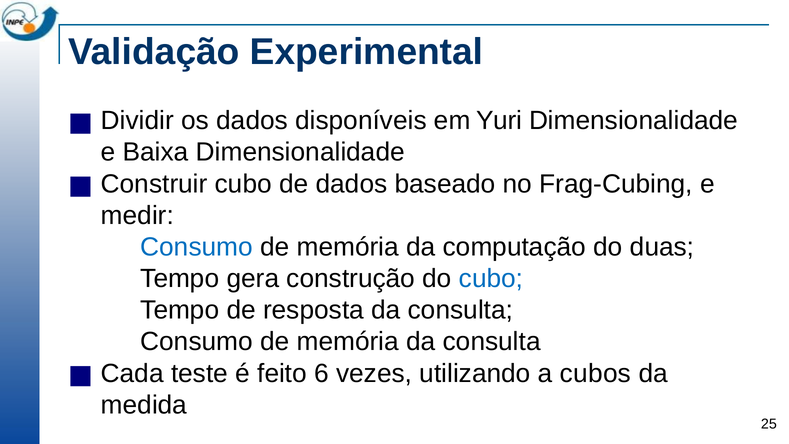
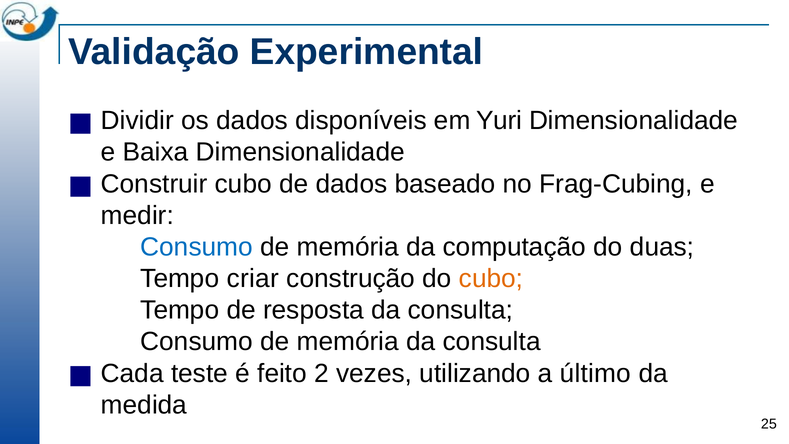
gera: gera -> criar (253, 278)
cubo colour: blue -> orange (491, 278)
6: 6 -> 2 (322, 373)
cubos: cubos -> último (595, 373)
